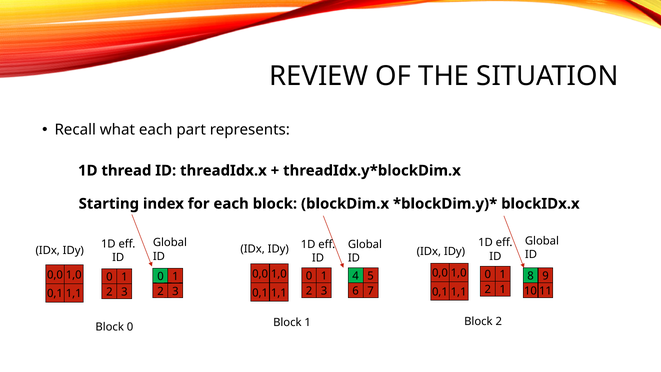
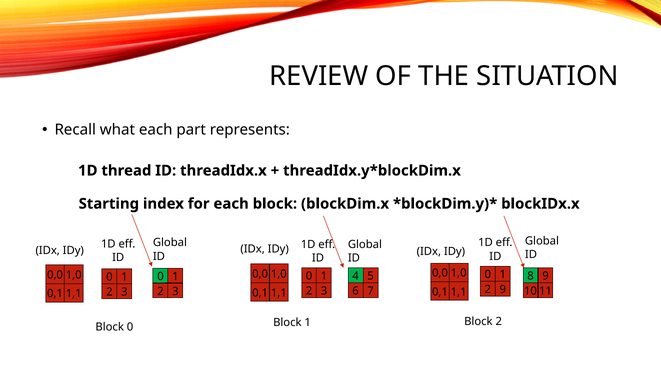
2 1: 1 -> 9 (503, 290)
